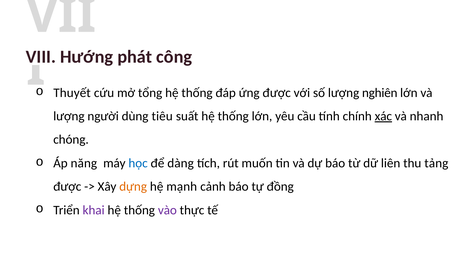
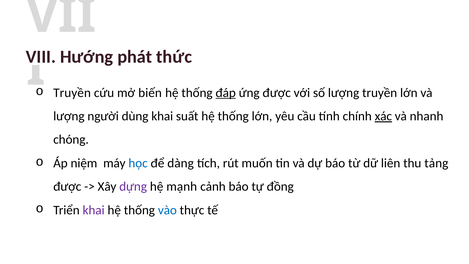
công: công -> thức (174, 57)
Thuyết: Thuyết -> Truyền (72, 93)
tổng: tổng -> biến (150, 93)
đáp underline: none -> present (226, 93)
lượng nghiên: nghiên -> truyền (380, 93)
dùng tiêu: tiêu -> khai (162, 116)
năng: năng -> niệm (84, 163)
dựng colour: orange -> purple (133, 186)
vào colour: purple -> blue (167, 210)
